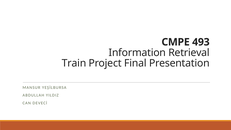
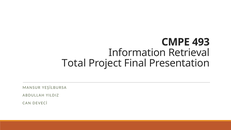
Train: Train -> Total (74, 63)
